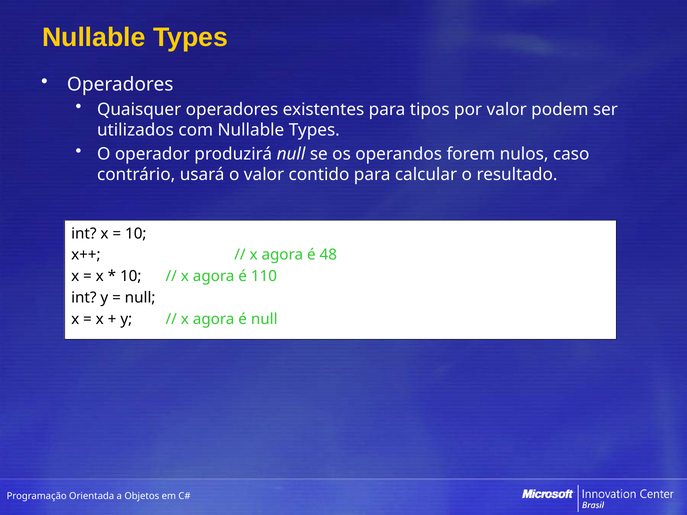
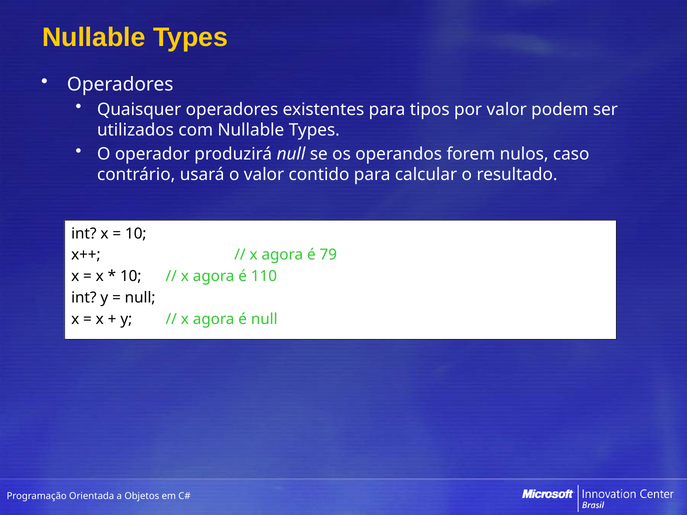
48: 48 -> 79 (328, 255)
